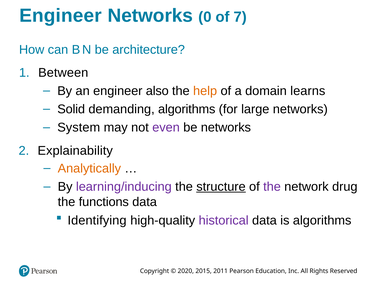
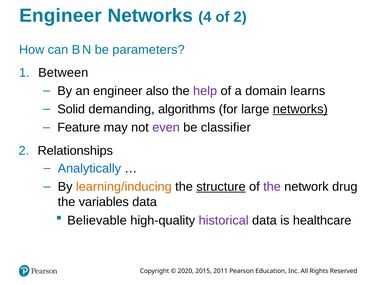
0: 0 -> 4 (205, 17)
of 7: 7 -> 2 (240, 17)
architecture: architecture -> parameters (149, 50)
help colour: orange -> purple (205, 91)
networks underline: none -> present (300, 109)
System: System -> Feature (79, 128)
be networks: networks -> classifier (226, 128)
Explainability: Explainability -> Relationships (75, 151)
Analytically colour: orange -> blue (89, 168)
learning/inducing colour: purple -> orange (124, 187)
functions: functions -> variables (104, 202)
Identifying: Identifying -> Believable (97, 220)
is algorithms: algorithms -> healthcare (322, 220)
